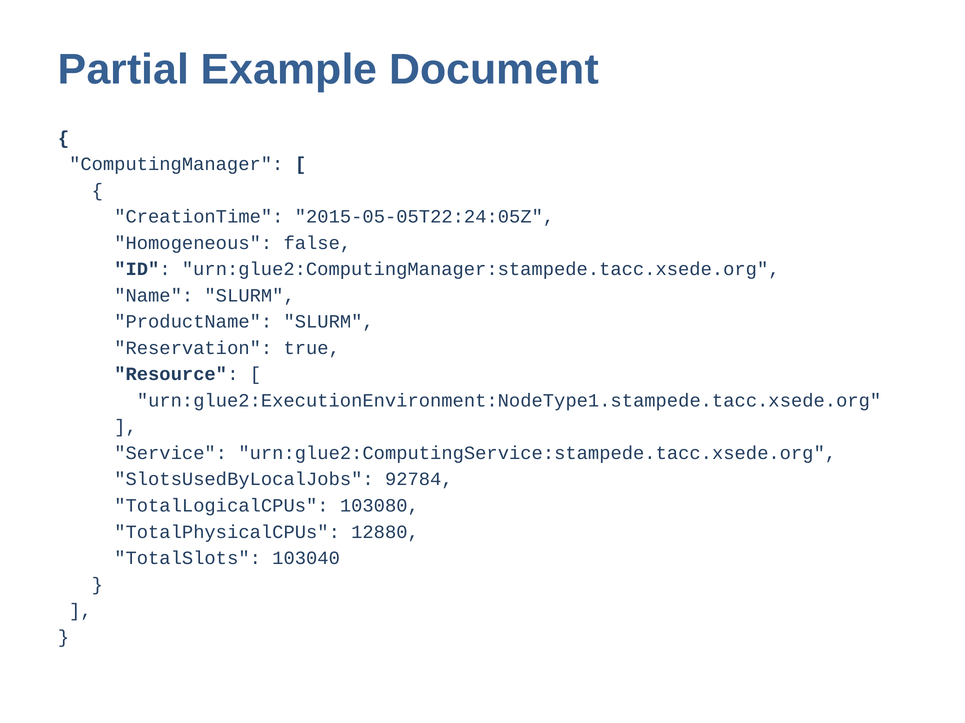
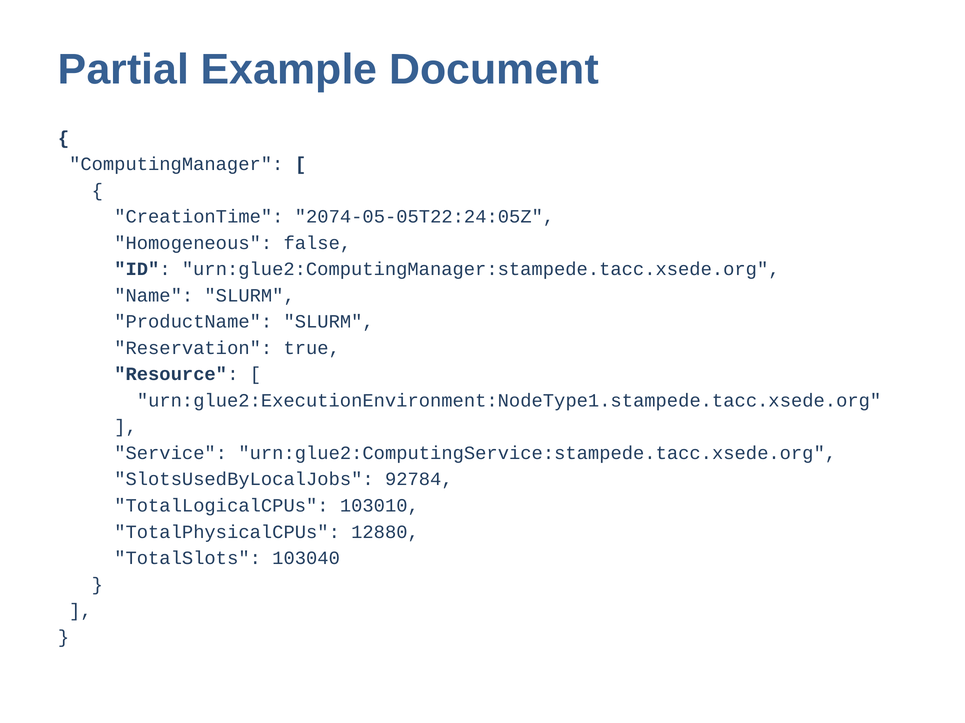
2015-05-05T22:24:05Z: 2015-05-05T22:24:05Z -> 2074-05-05T22:24:05Z (425, 217)
103080: 103080 -> 103010 (379, 506)
